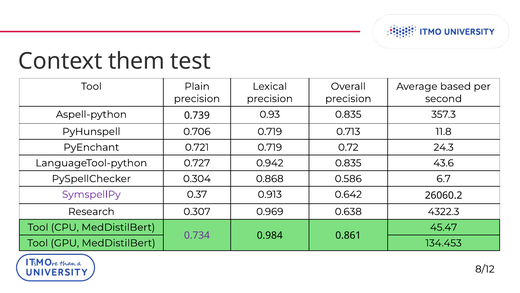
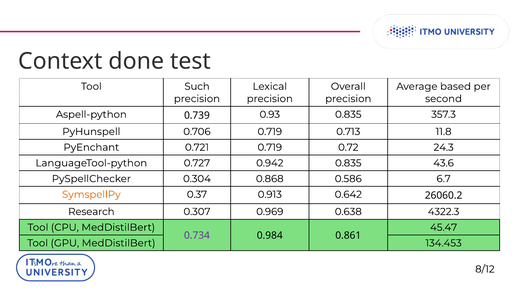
them: them -> done (136, 61)
Plain: Plain -> Such (197, 86)
SymspellPy colour: purple -> orange (91, 194)
